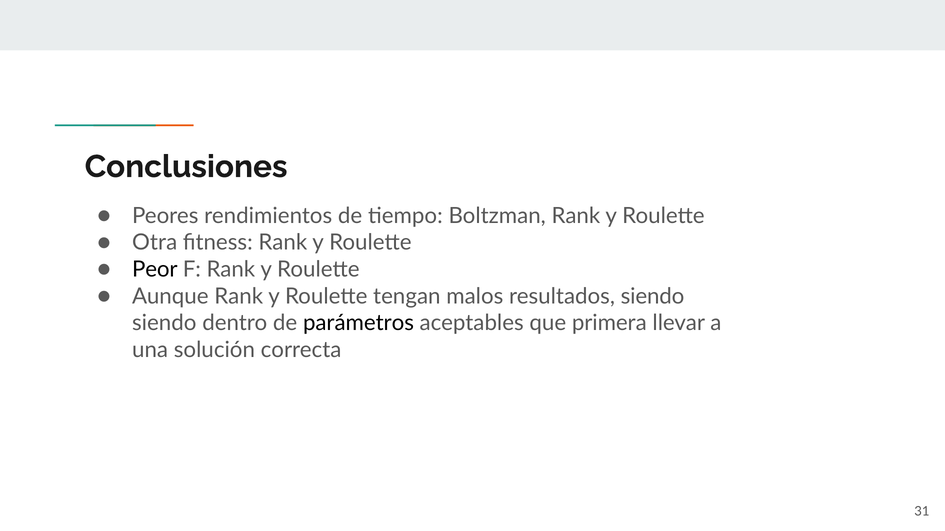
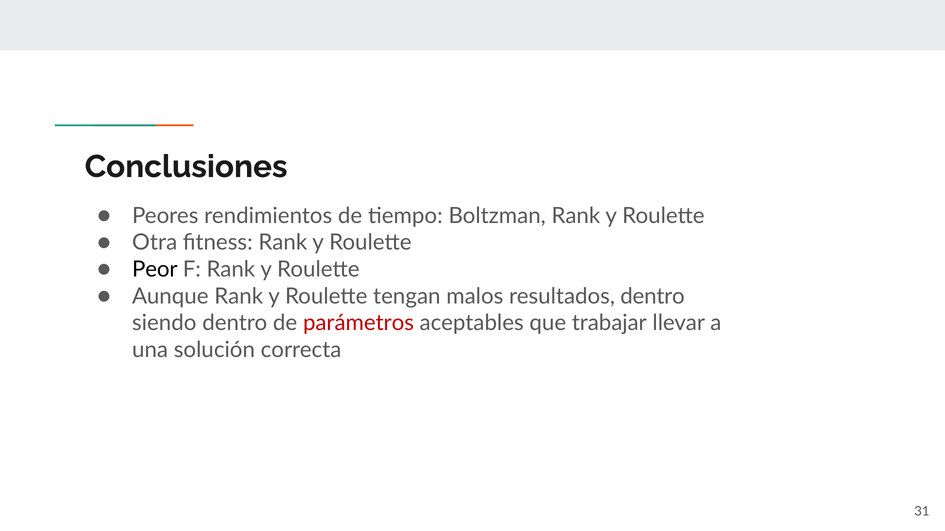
resultados siendo: siendo -> dentro (653, 297)
parámetros colour: black -> red (358, 323)
primera: primera -> trabajar (609, 323)
